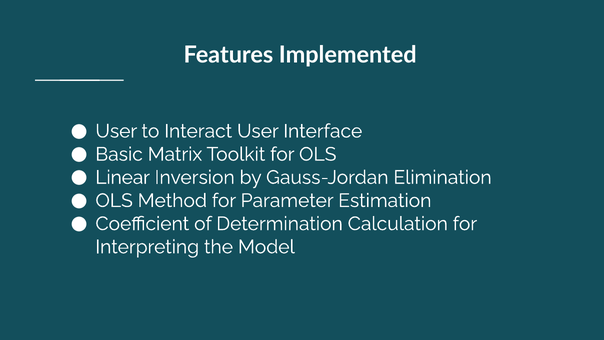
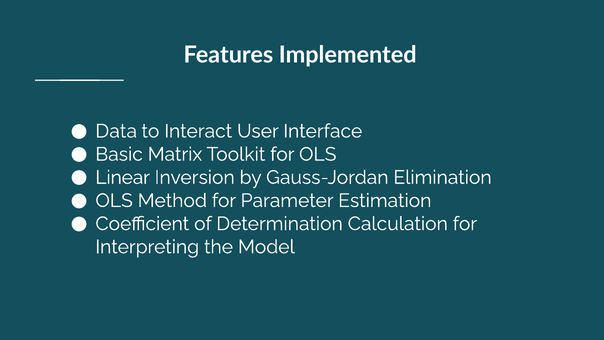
User: User -> Data (116, 131)
